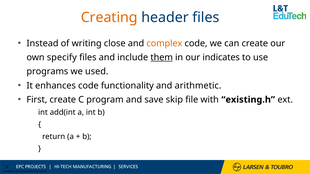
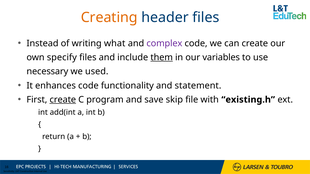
close: close -> what (115, 43)
complex colour: orange -> purple (164, 43)
indicates: indicates -> variables (221, 58)
programs: programs -> necessary (47, 72)
arithmetic: arithmetic -> statement (198, 86)
create underline: none -> present (63, 100)
